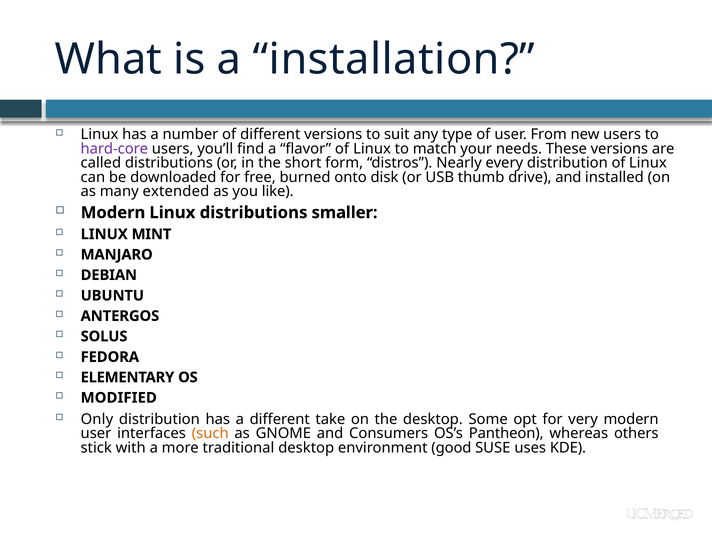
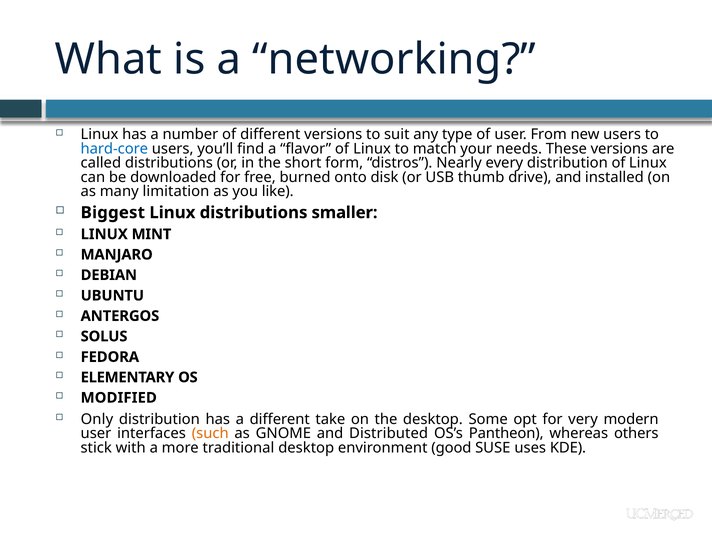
installation: installation -> networking (394, 59)
hard-core colour: purple -> blue (114, 149)
extended: extended -> limitation (176, 192)
Modern: Modern -> Biggest (113, 213)
Consumers: Consumers -> Distributed (389, 433)
